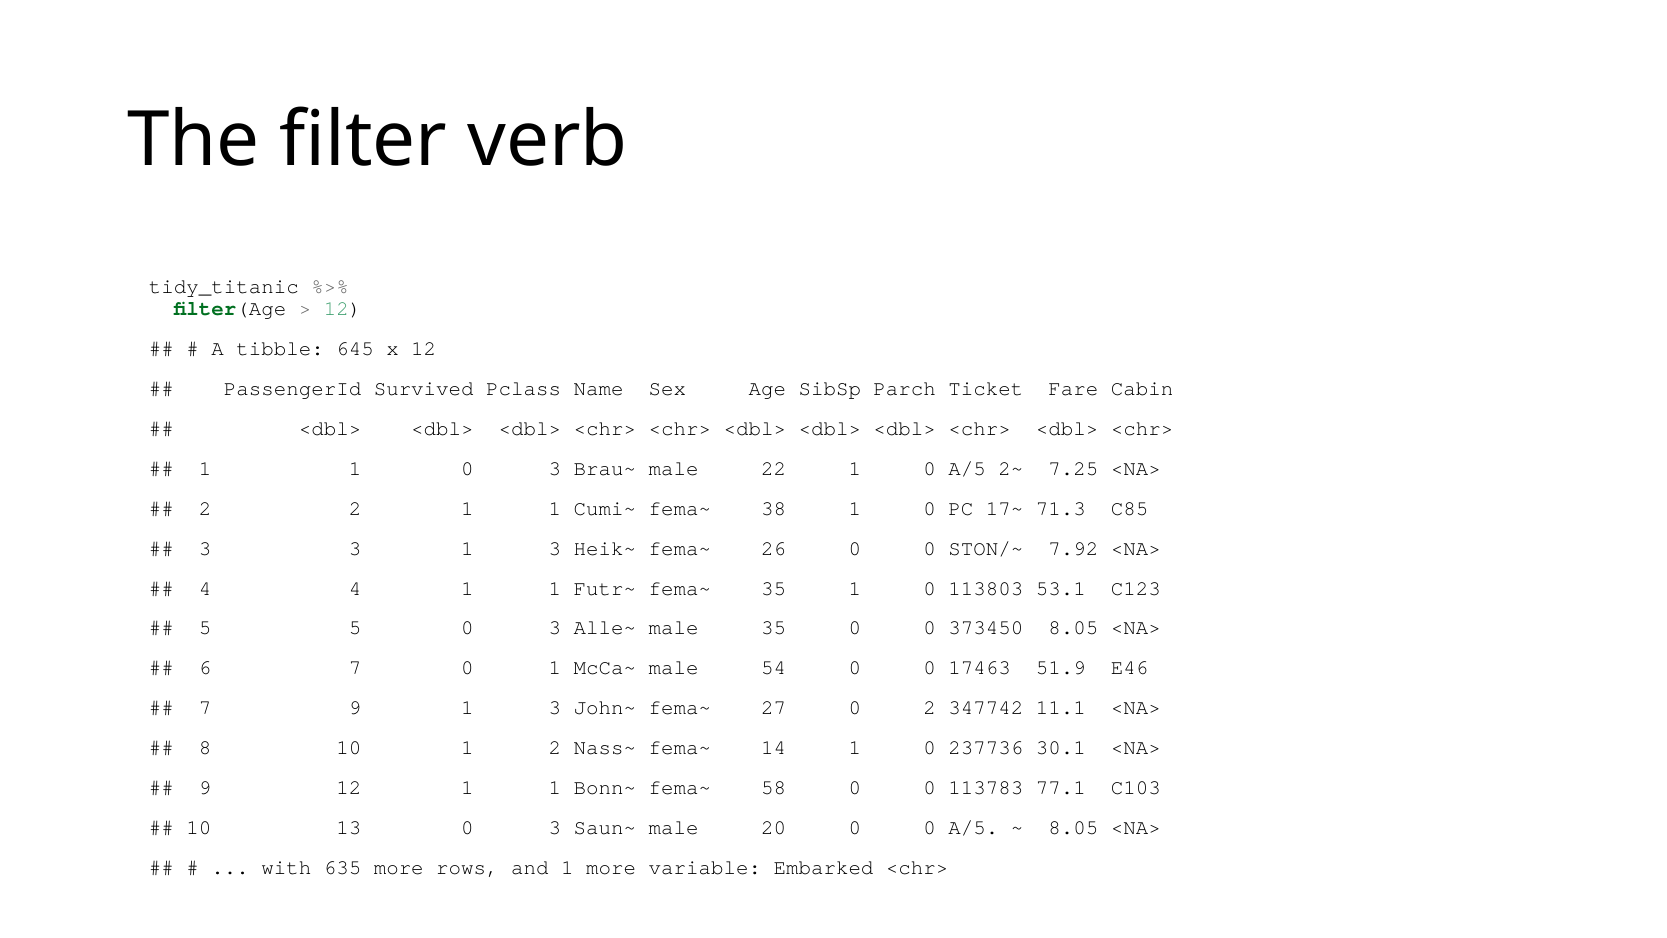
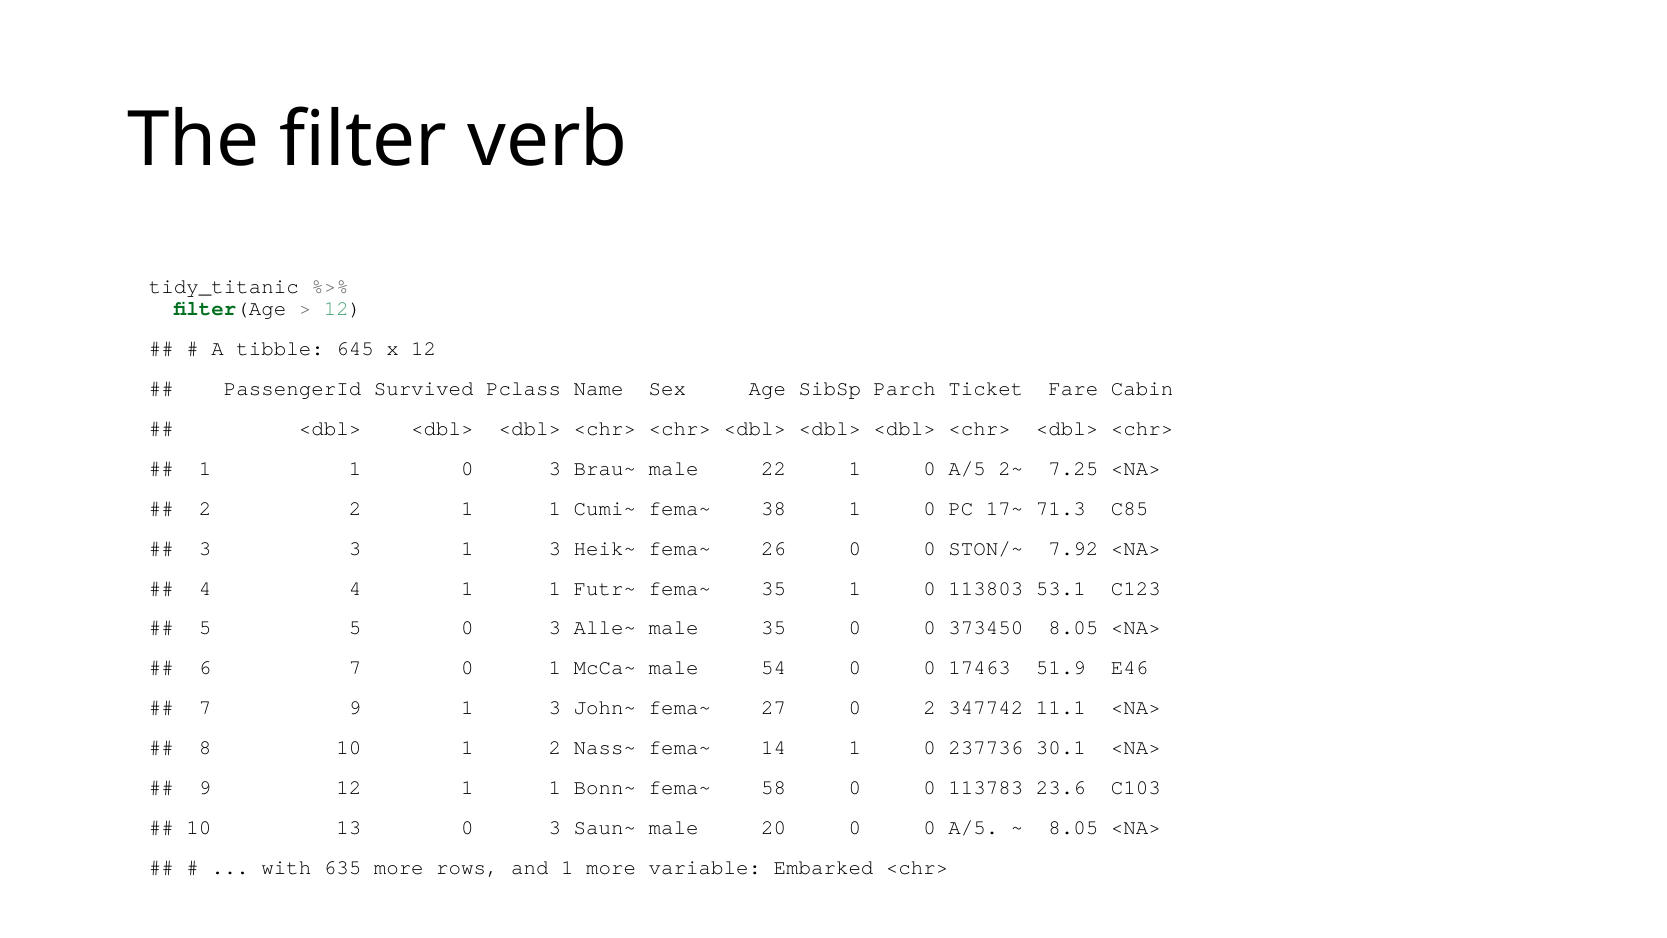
77.1: 77.1 -> 23.6 (1061, 787)
